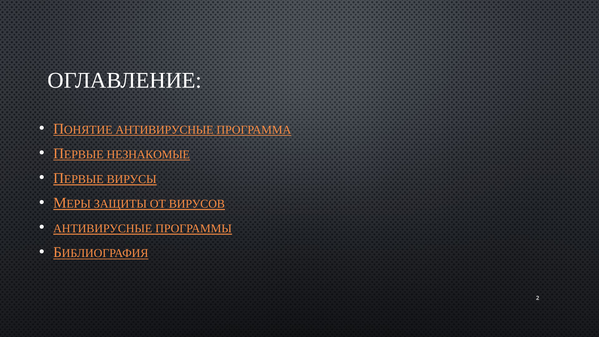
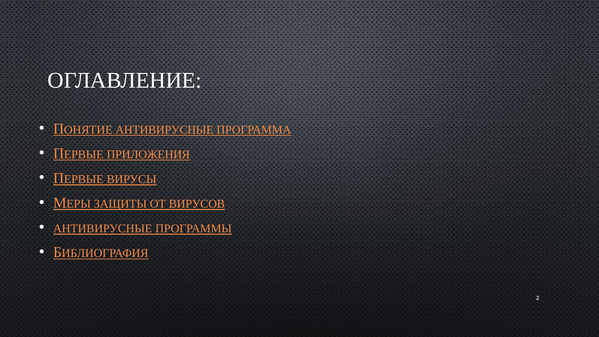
НЕЗНАКОМЫЕ: НЕЗНАКОМЫЕ -> ПРИЛОЖЕНИЯ (148, 154)
